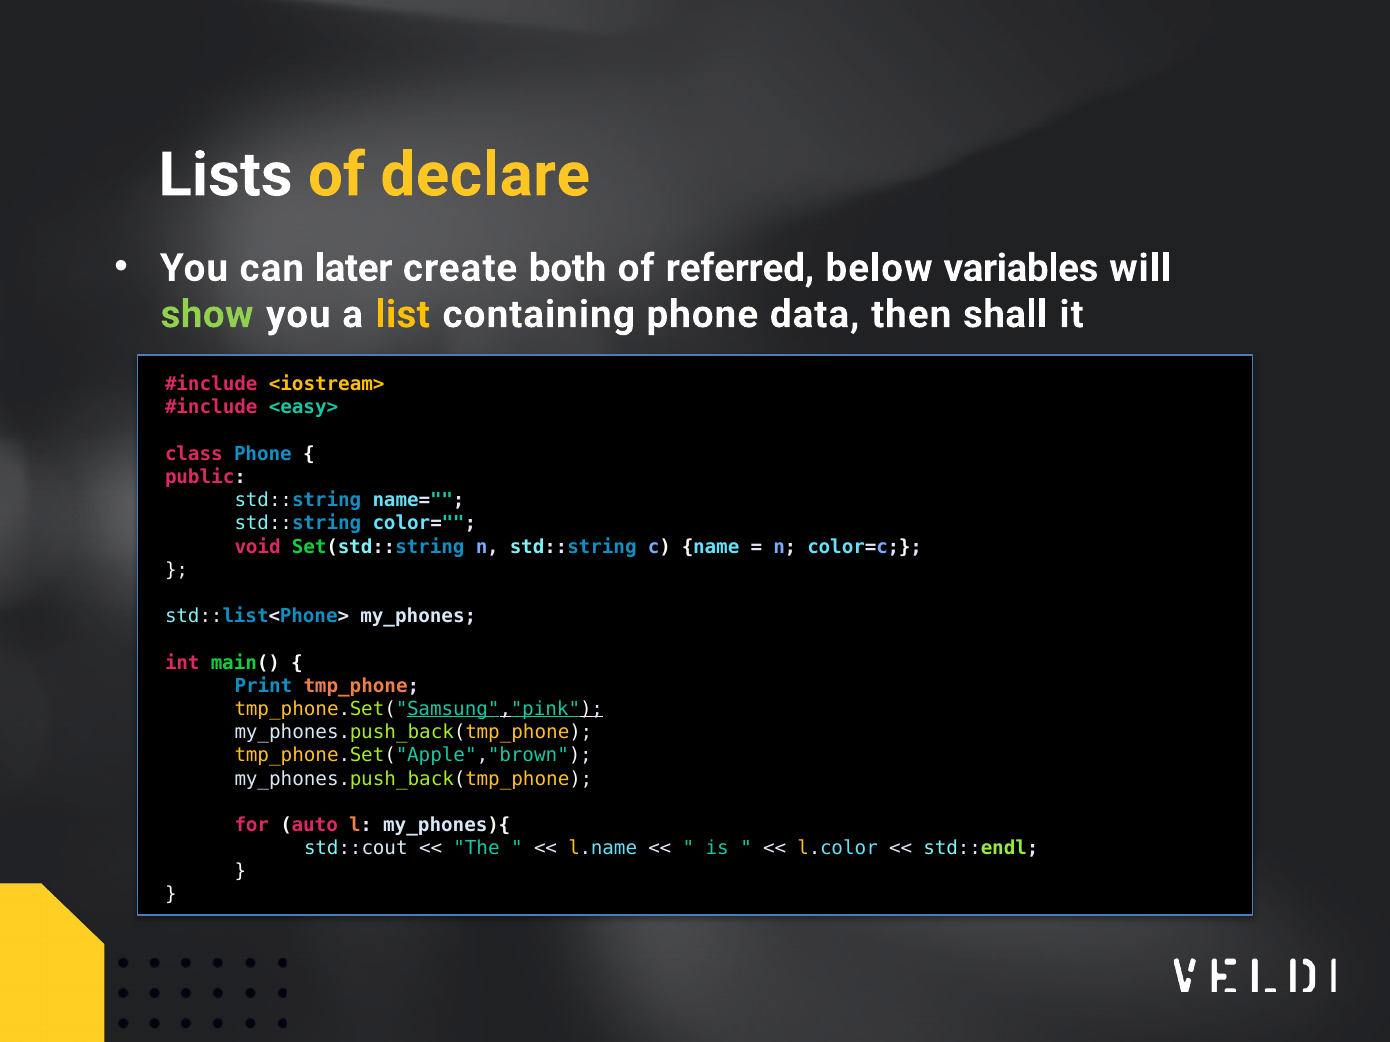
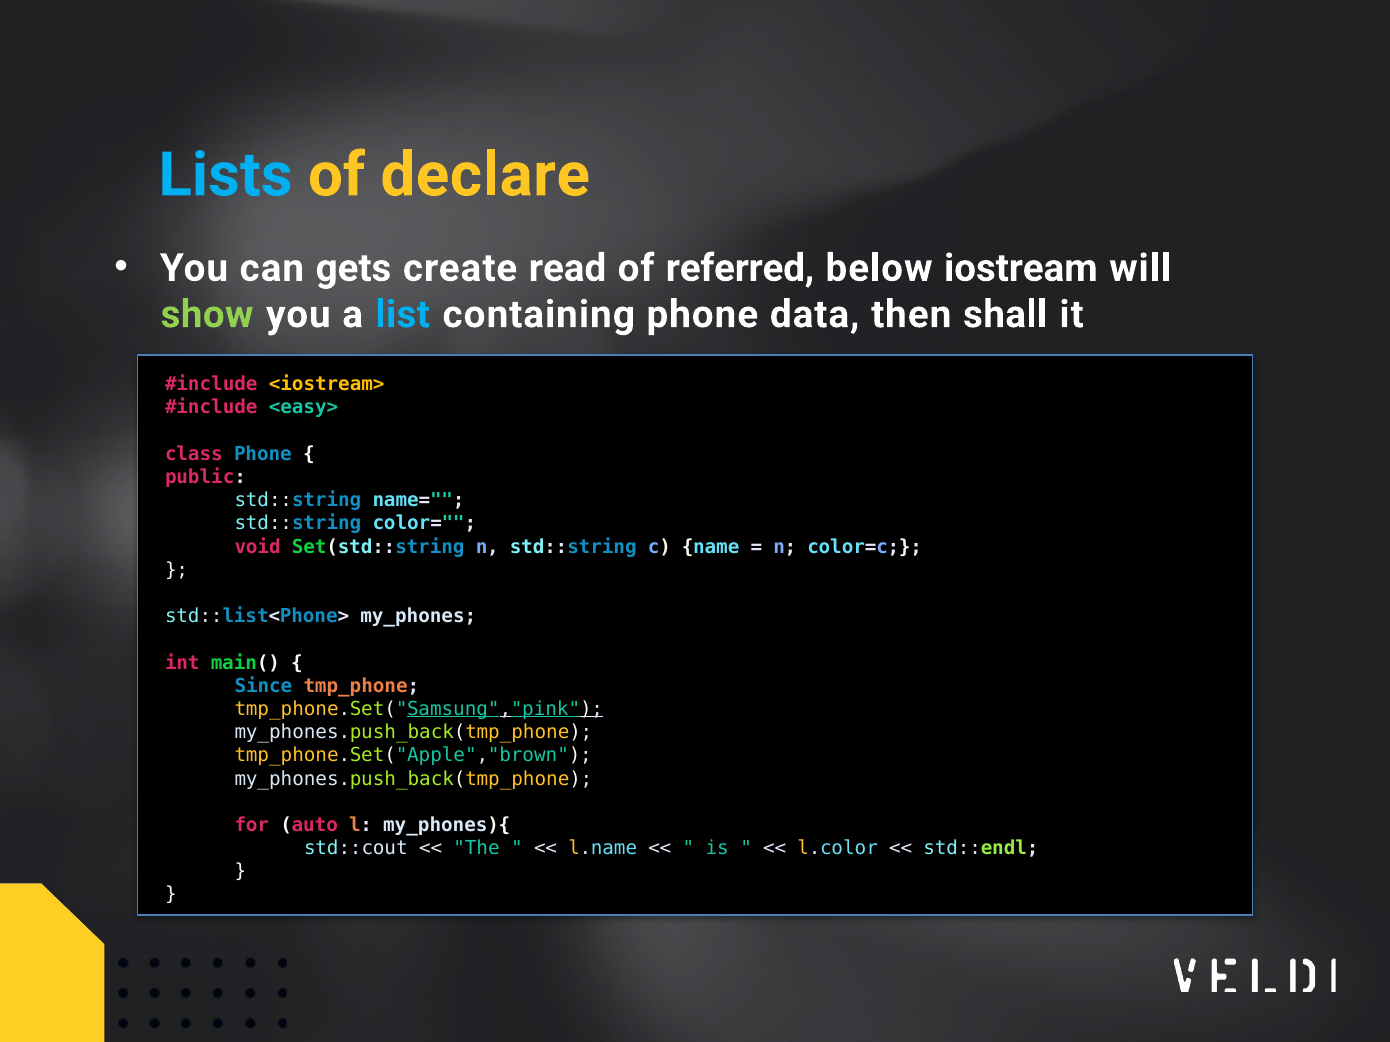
Lists colour: white -> light blue (225, 175)
later: later -> gets (353, 268)
both: both -> read (568, 268)
variables: variables -> iostream (1021, 268)
list colour: yellow -> light blue (403, 315)
Print: Print -> Since (263, 686)
